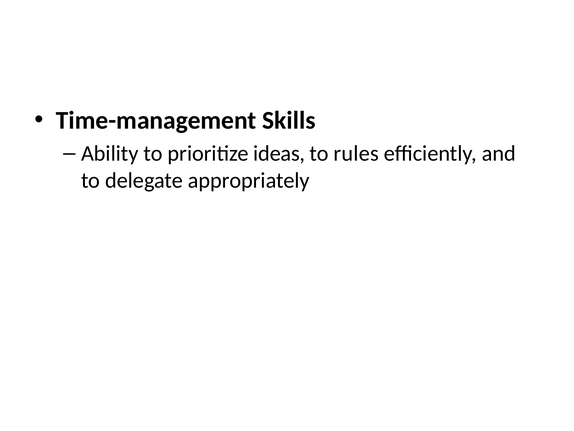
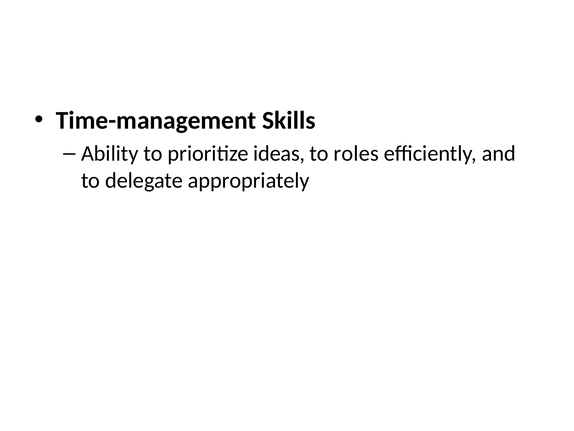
rules: rules -> roles (356, 153)
